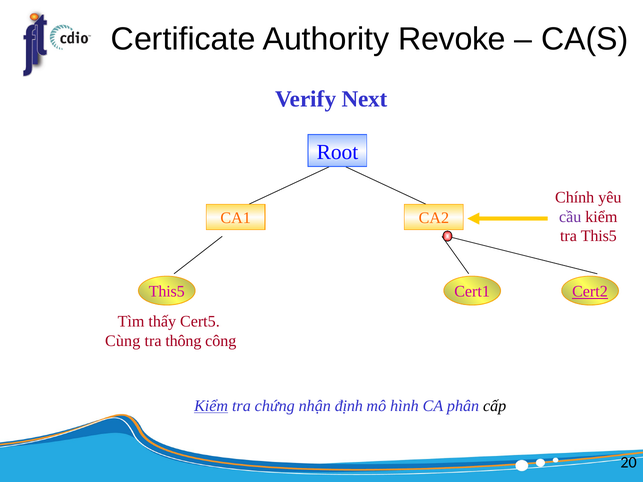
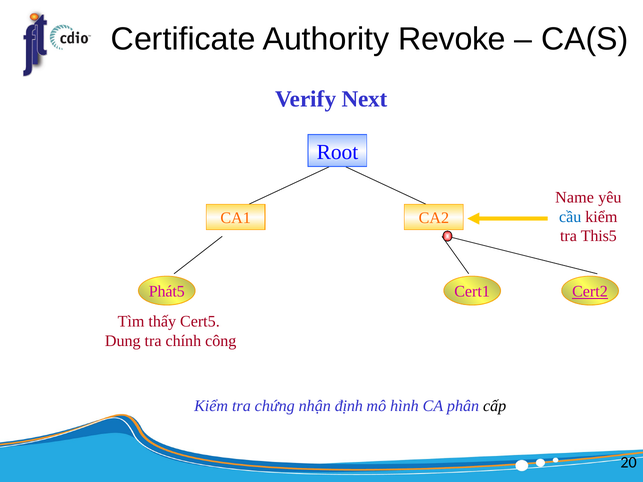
Chính: Chính -> Name (575, 198)
cầu colour: purple -> blue (570, 217)
This5: This5 -> Phát5 (167, 292)
Cùng: Cùng -> Dung (123, 341)
thông: thông -> chính (183, 341)
Kiểm underline: present -> none (211, 406)
